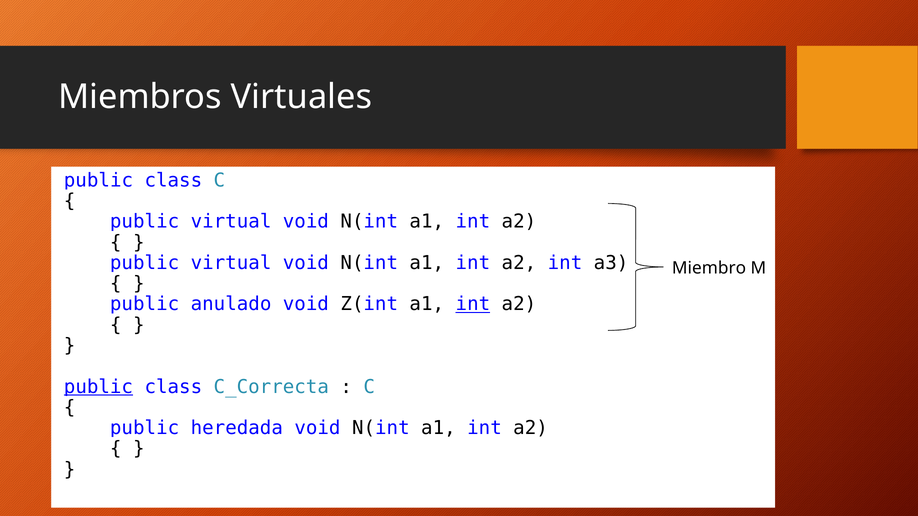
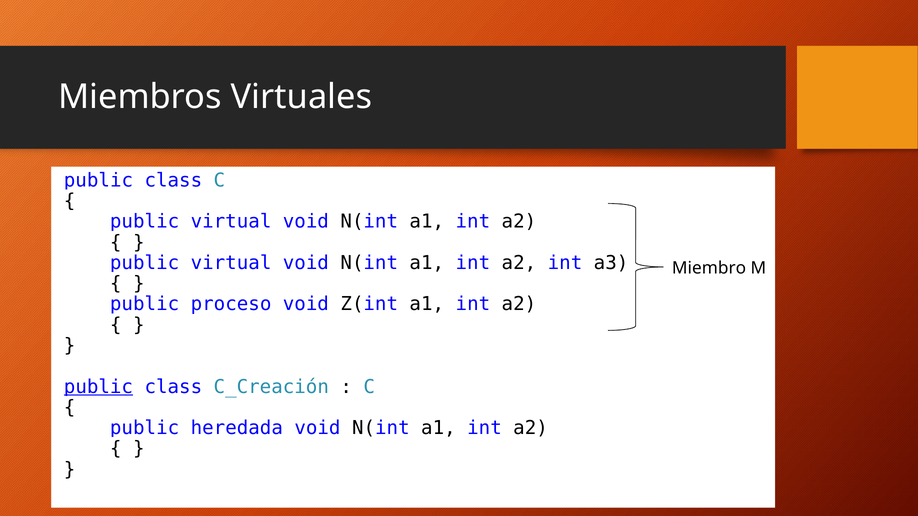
anulado: anulado -> proceso (231, 304)
int underline: present -> none (473, 304)
C_Correcta: C_Correcta -> C_Creación (271, 387)
